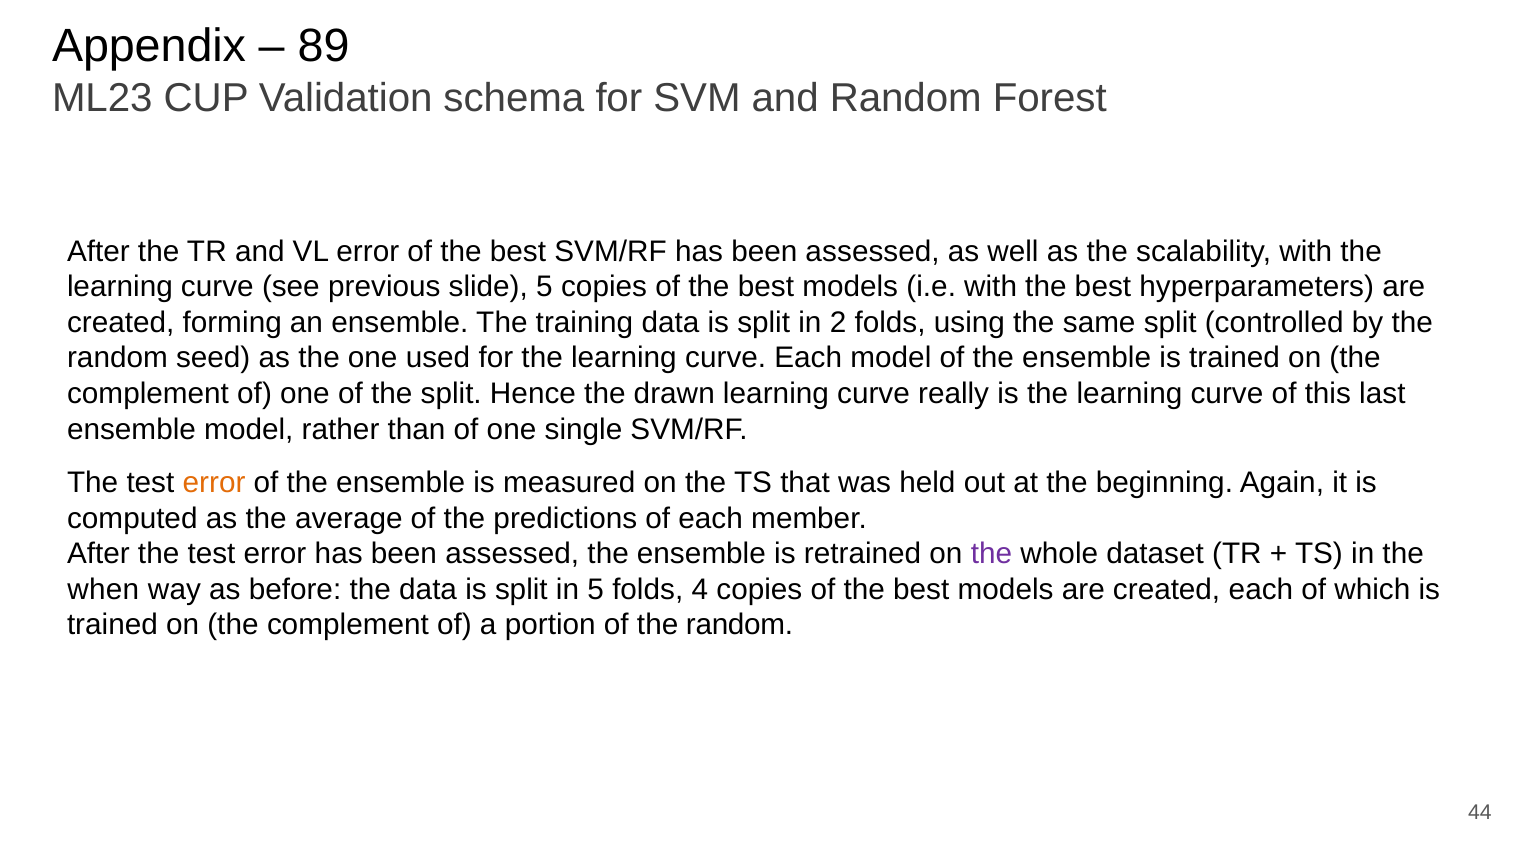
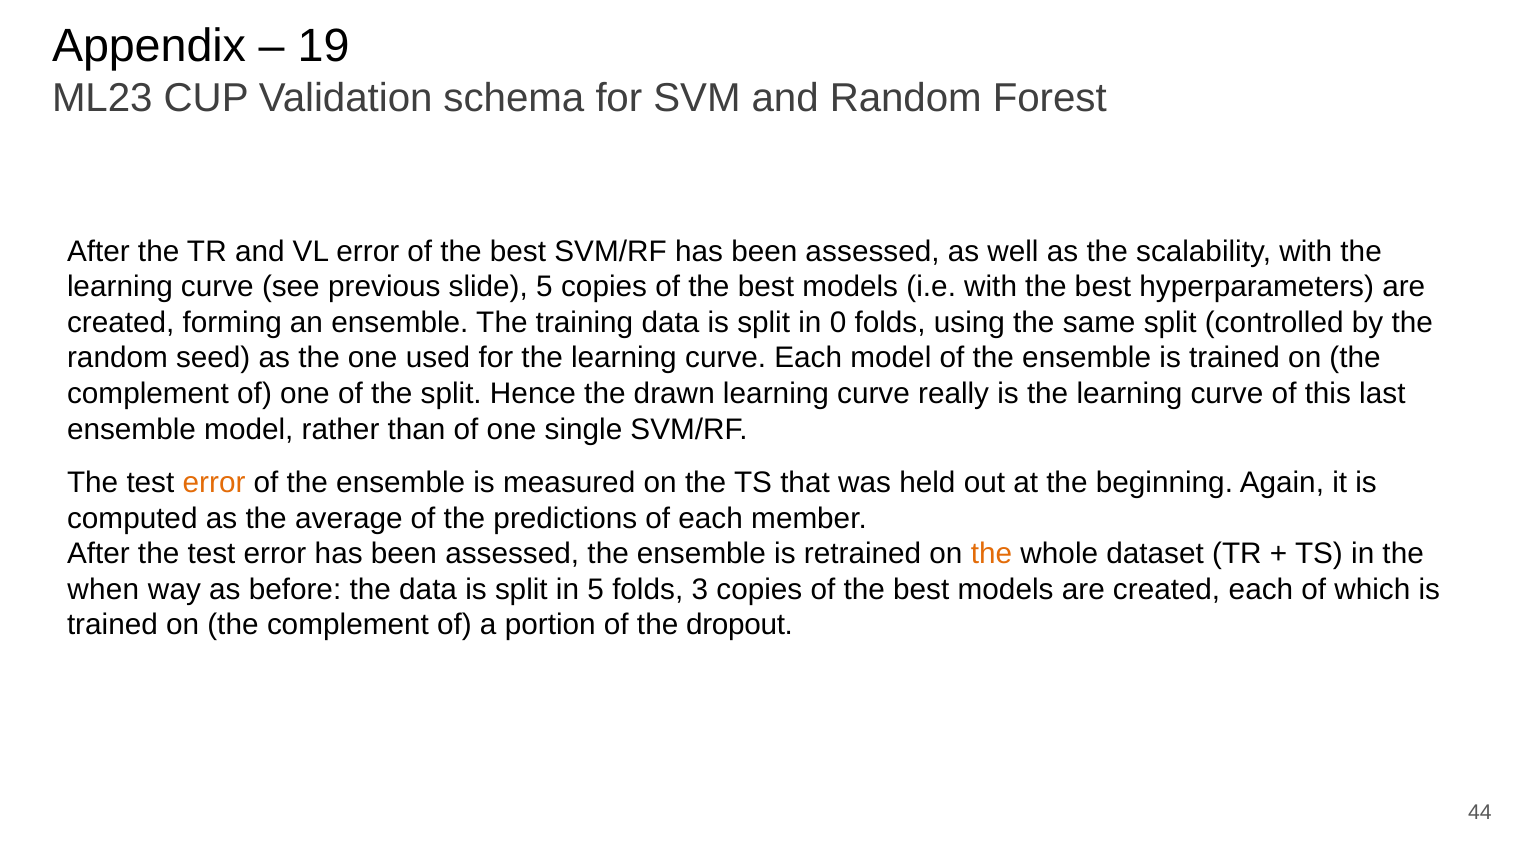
89: 89 -> 19 (324, 47)
2: 2 -> 0 (838, 323)
the colour: purple -> orange (991, 554)
4: 4 -> 3 (700, 590)
of the random: random -> dropout (740, 625)
